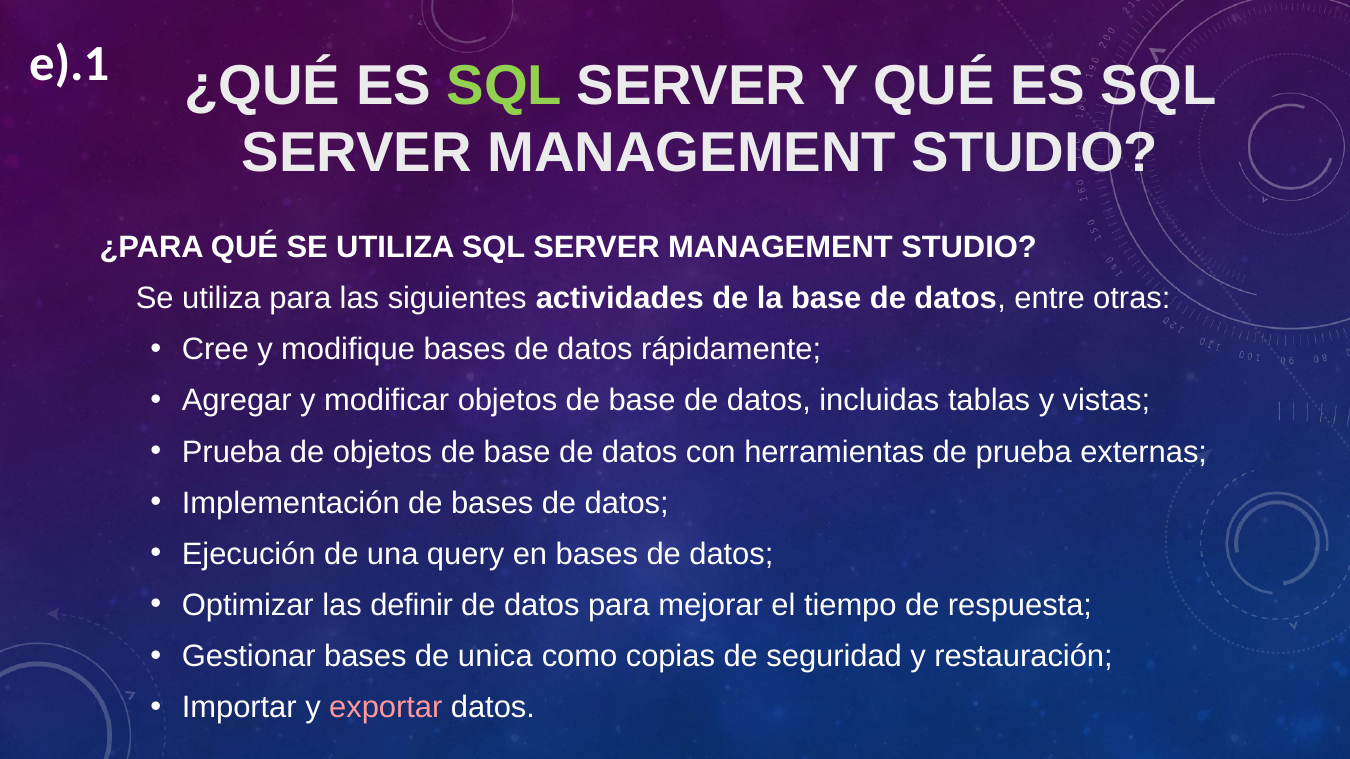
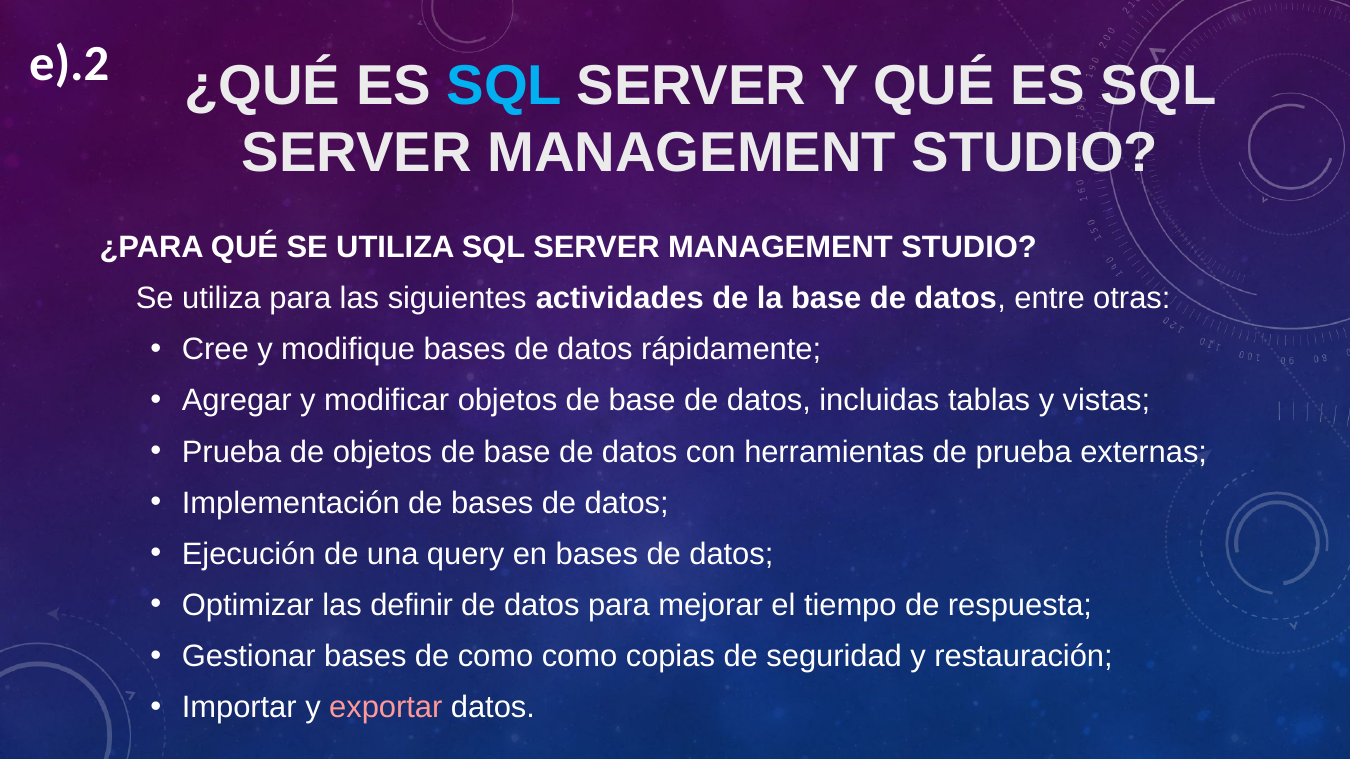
e).1: e).1 -> e).2 (69, 64)
SQL colour: light green -> light blue (504, 86)
de unica: unica -> como (496, 657)
